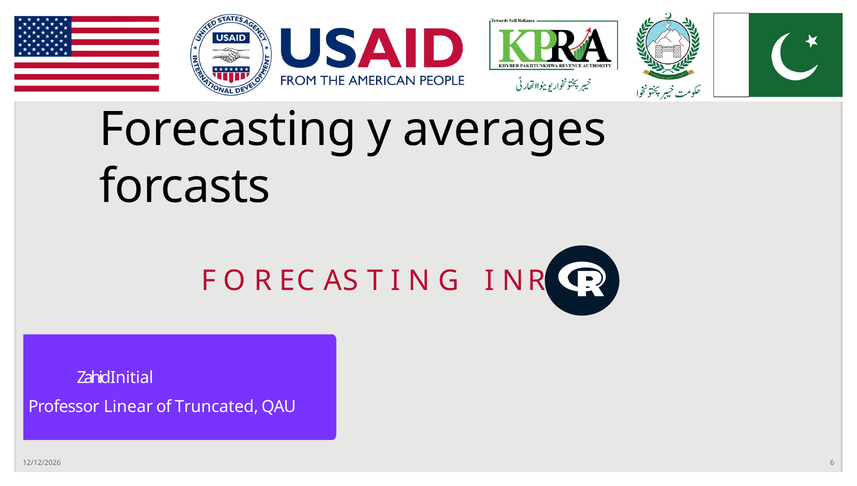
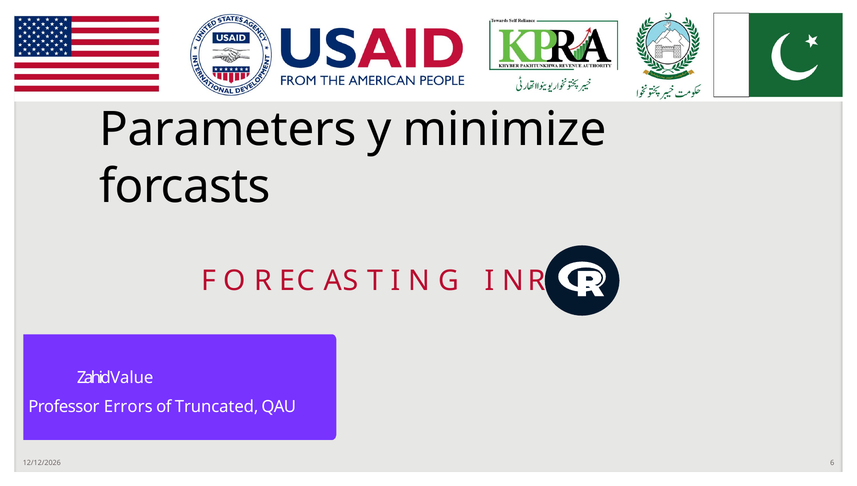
Forecasting: Forecasting -> Parameters (228, 129)
averages: averages -> minimize (505, 129)
Initial: Initial -> Value (132, 378)
Linear: Linear -> Errors (128, 407)
